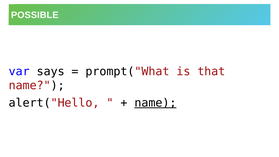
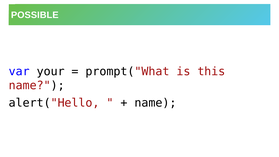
says: says -> your (51, 71)
that: that -> this (211, 71)
name underline: present -> none (155, 103)
